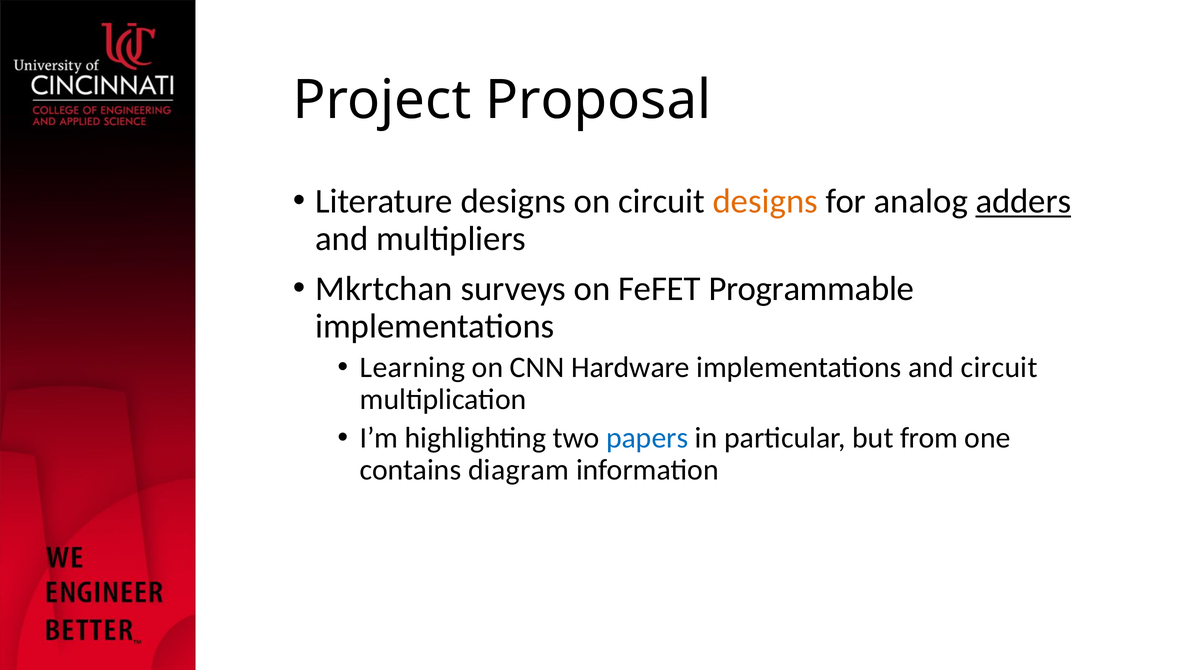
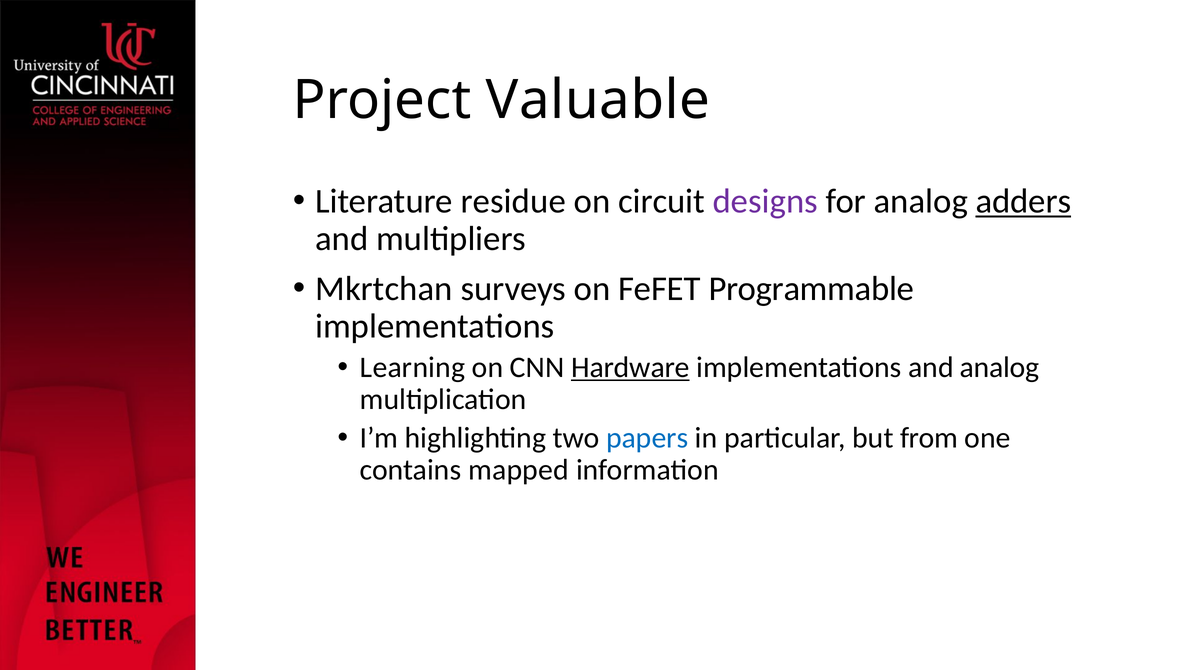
Proposal: Proposal -> Valuable (598, 100)
Literature designs: designs -> residue (513, 202)
designs colour: orange -> purple (765, 202)
Hardware underline: none -> present (630, 368)
and circuit: circuit -> analog (1000, 368)
diagram: diagram -> mapped (519, 470)
